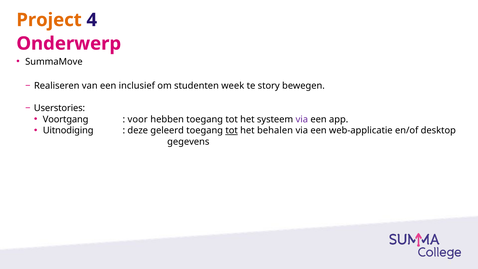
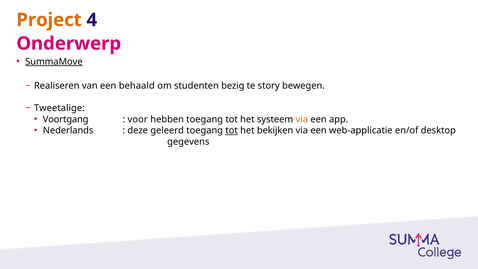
SummaMove underline: none -> present (54, 62)
inclusief: inclusief -> behaald (137, 86)
week: week -> bezig (233, 86)
Userstories: Userstories -> Tweetalige (59, 108)
via colour: purple -> orange (302, 119)
Uitnodiging: Uitnodiging -> Nederlands (68, 131)
behalen: behalen -> bekijken (275, 131)
